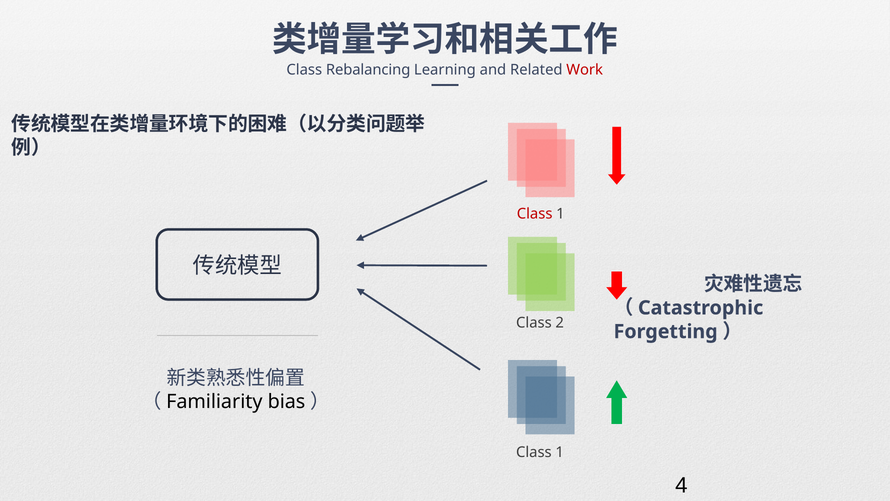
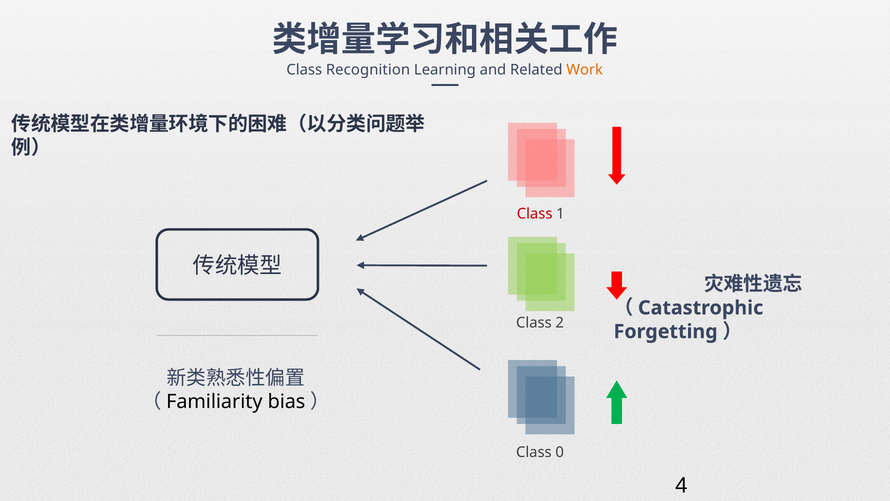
Rebalancing: Rebalancing -> Recognition (368, 70)
Work colour: red -> orange (585, 70)
1: 1 -> 0 (560, 452)
